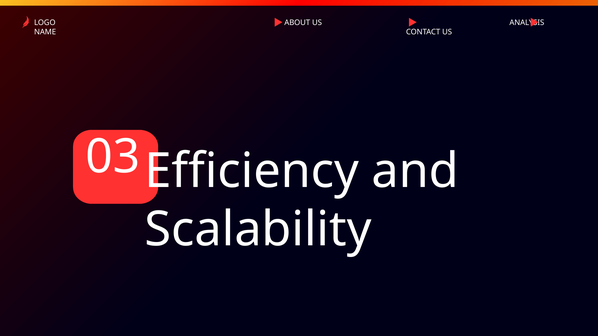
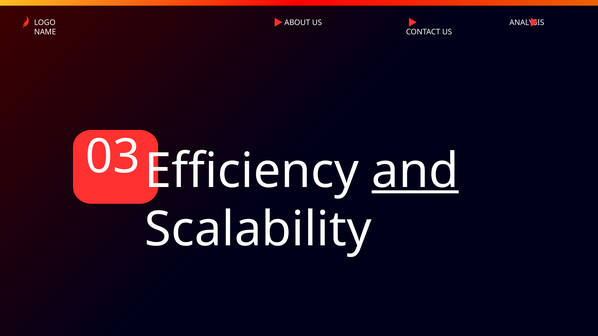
and underline: none -> present (415, 171)
